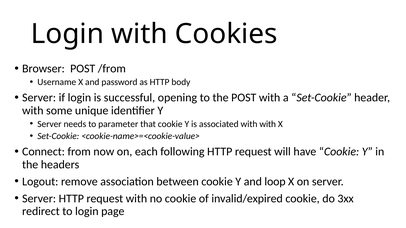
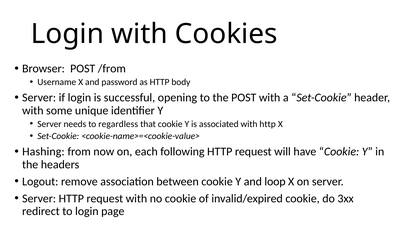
parameter: parameter -> regardless (118, 124)
with with: with -> http (268, 124)
Connect: Connect -> Hashing (43, 152)
